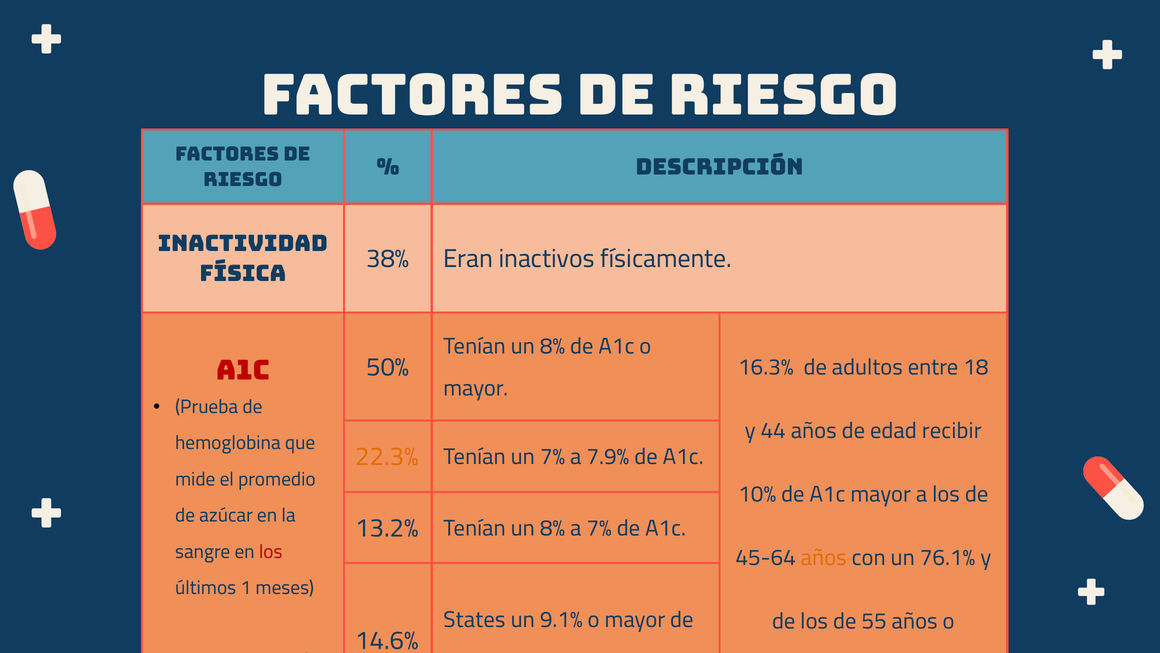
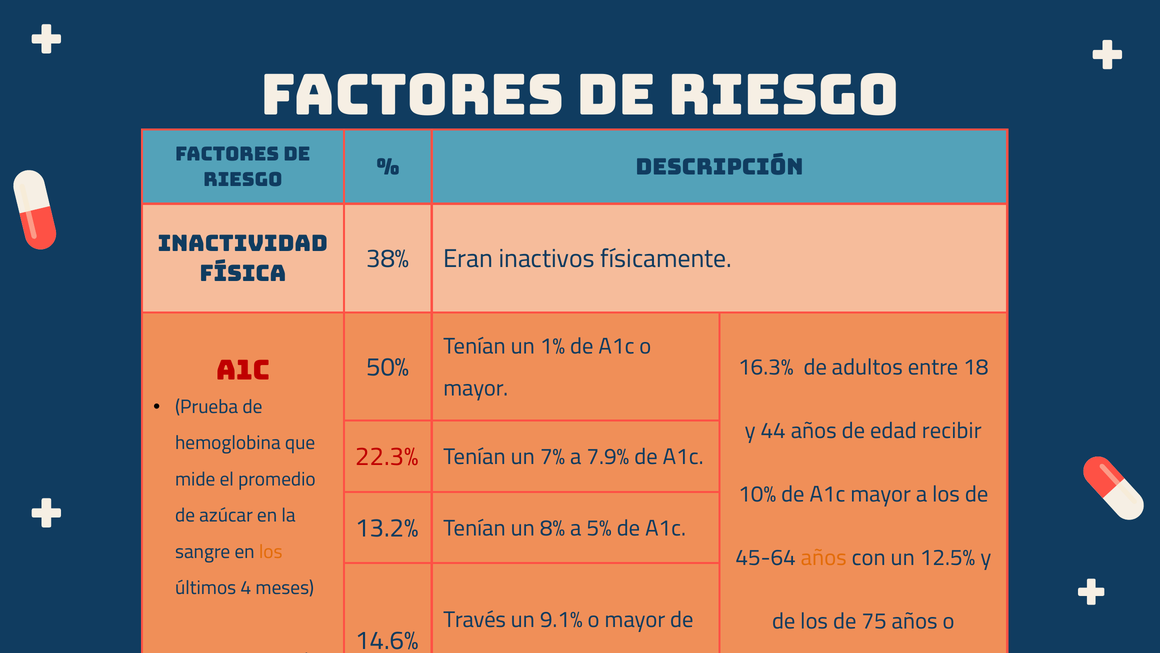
8%: 8% -> 1% (553, 346)
22.3% colour: orange -> red (387, 457)
a 7%: 7% -> 5% (599, 528)
los colour: red -> orange (271, 551)
76.1%: 76.1% -> 12.5% (947, 557)
1: 1 -> 4 (246, 587)
States: States -> Través (475, 619)
55: 55 -> 75 (874, 621)
